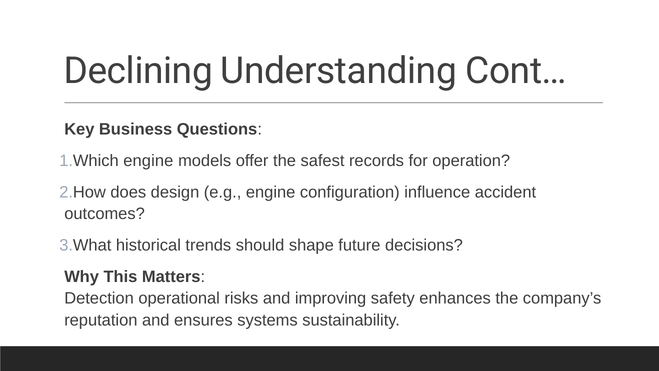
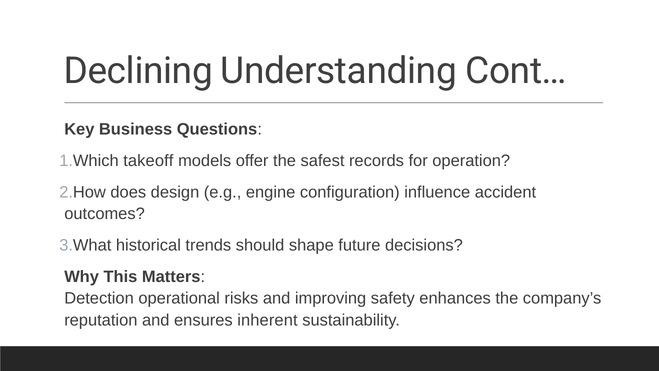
engine: engine -> takeoff (148, 161)
systems: systems -> inherent (267, 320)
